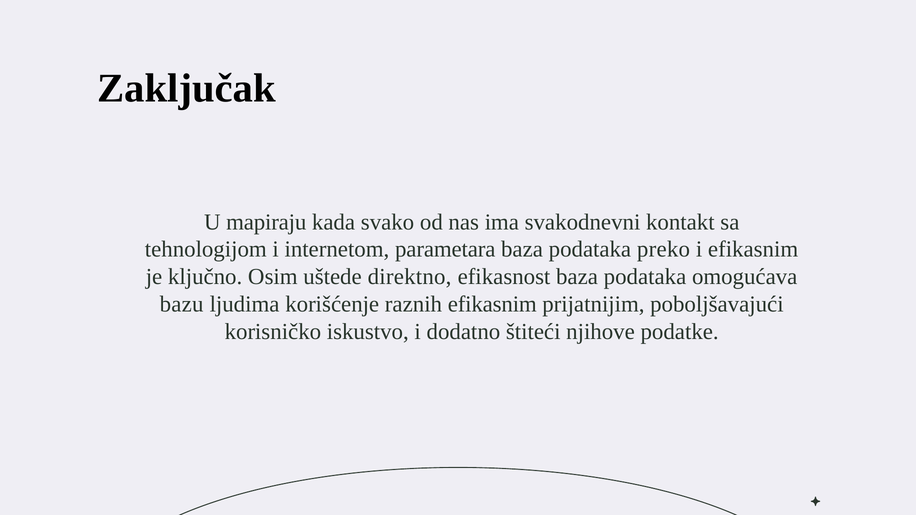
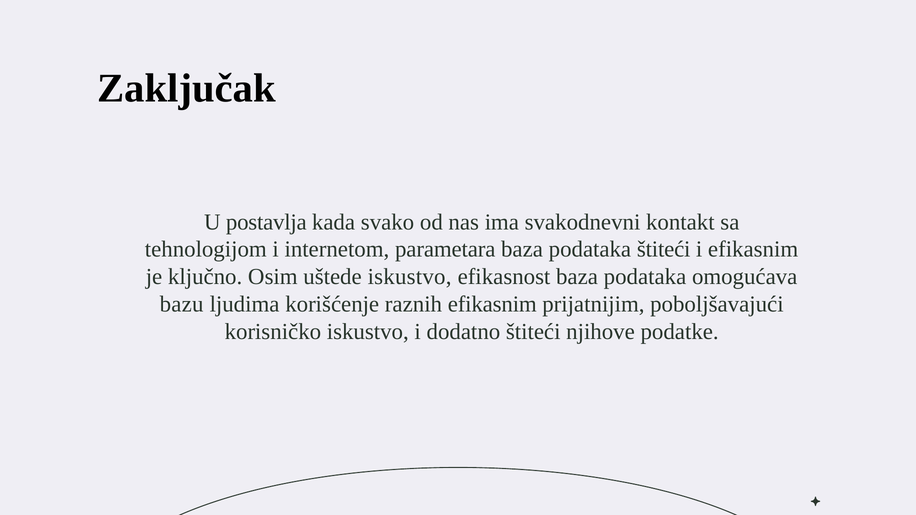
mapiraju: mapiraju -> postavlja (266, 222)
podataka preko: preko -> štiteći (664, 250)
uštede direktno: direktno -> iskustvo (410, 277)
